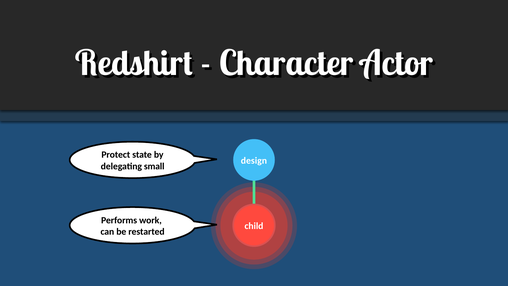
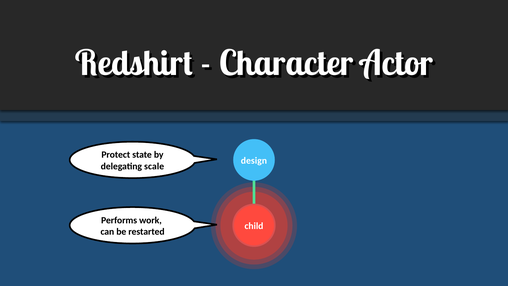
small: small -> scale (154, 166)
